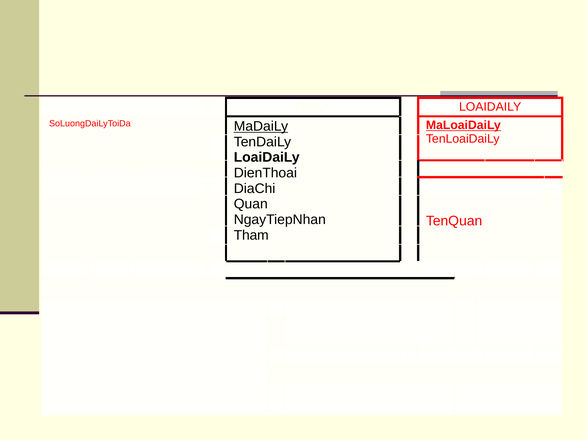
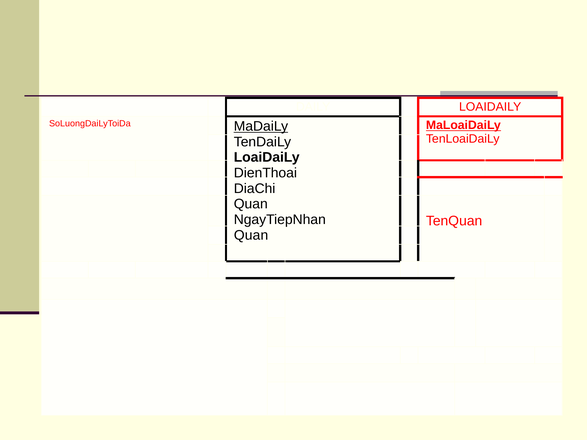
Tham: Tham -> Quan (251, 235)
